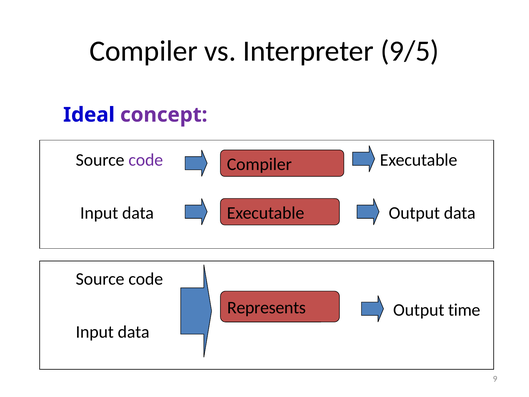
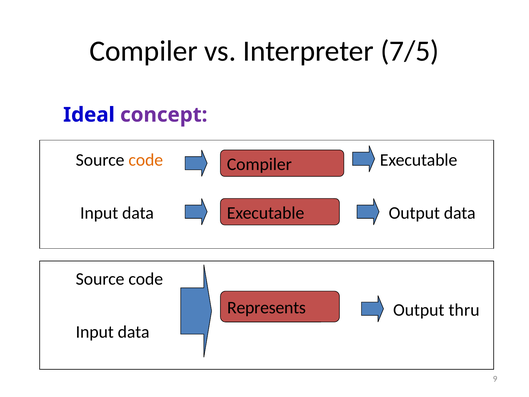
9/5: 9/5 -> 7/5 (410, 51)
code colour: purple -> orange (146, 160)
time: time -> thru (464, 310)
